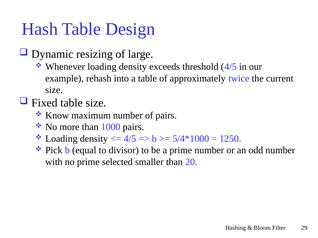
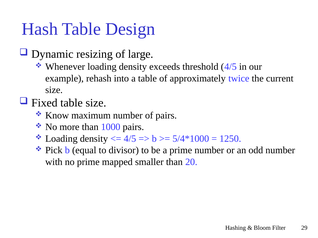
selected: selected -> mapped (117, 162)
